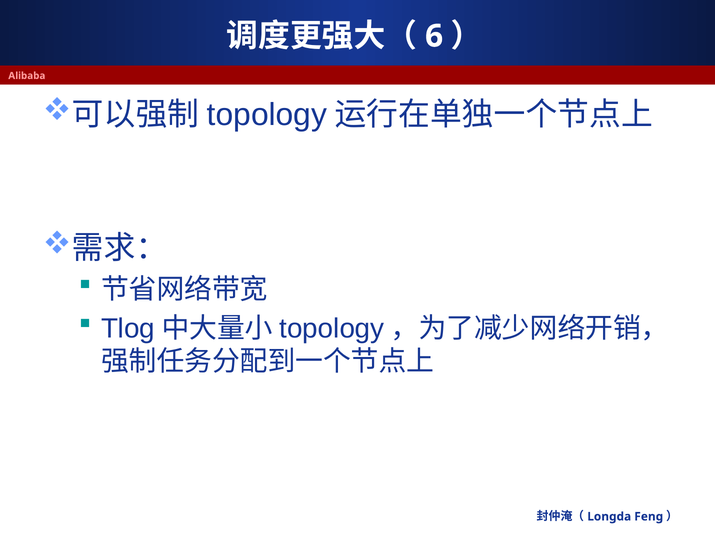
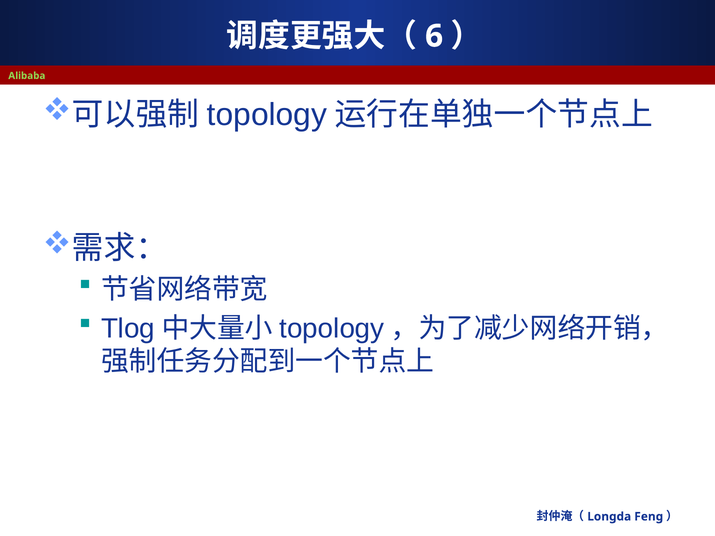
Alibaba colour: pink -> light green (27, 76)
